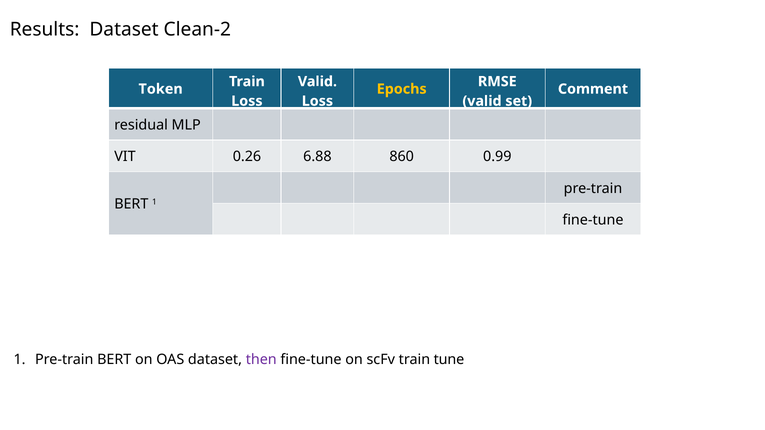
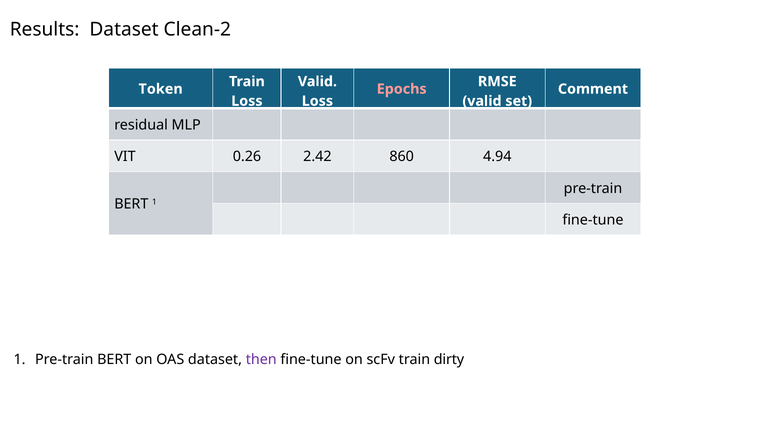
Epochs colour: yellow -> pink (402, 89)
6.88: 6.88 -> 2.42 (317, 157)
0.99: 0.99 -> 4.94 (497, 157)
tune: tune -> dirty (449, 360)
